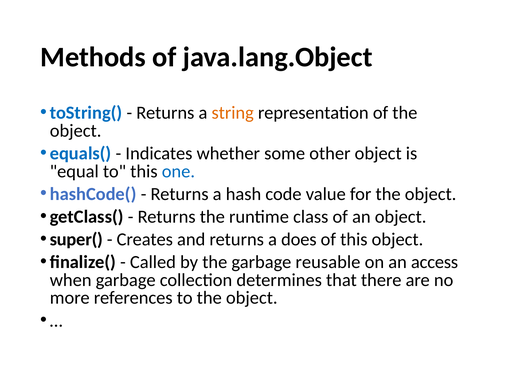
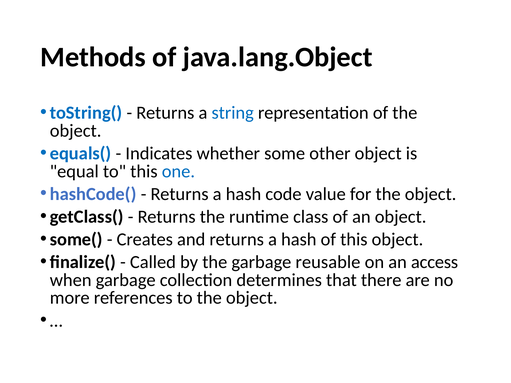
string colour: orange -> blue (233, 113)
super(: super( -> some( (76, 240)
and returns a does: does -> hash (299, 240)
